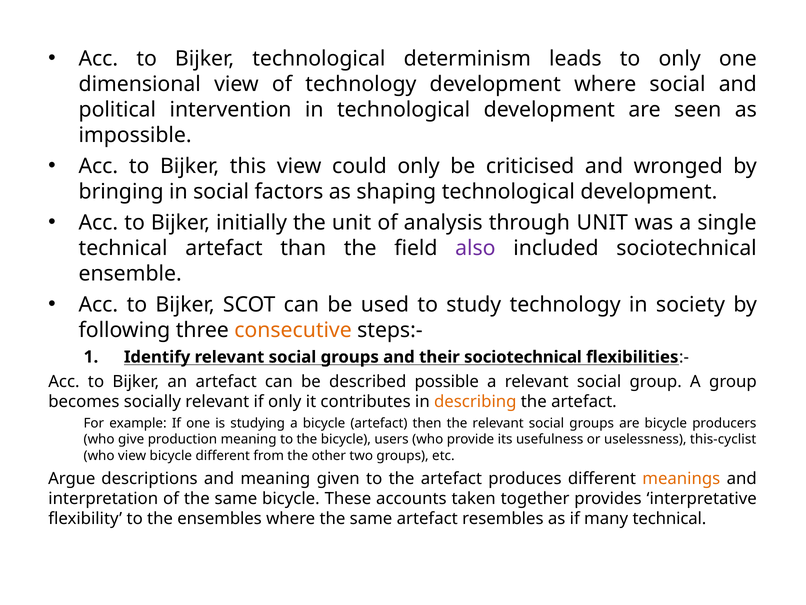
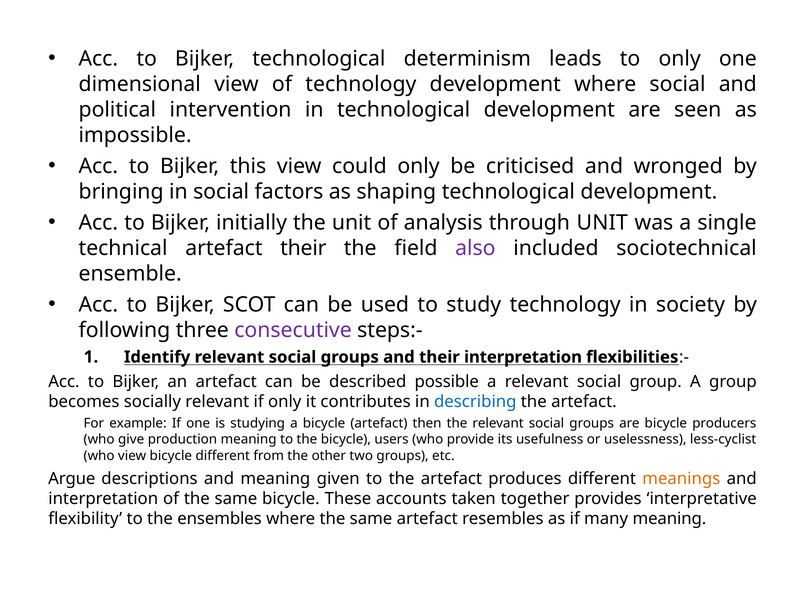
artefact than: than -> their (303, 248)
consecutive colour: orange -> purple (293, 330)
their sociotechnical: sociotechnical -> interpretation (523, 357)
describing colour: orange -> blue (475, 402)
this-cyclist: this-cyclist -> less-cyclist (723, 439)
many technical: technical -> meaning (669, 518)
